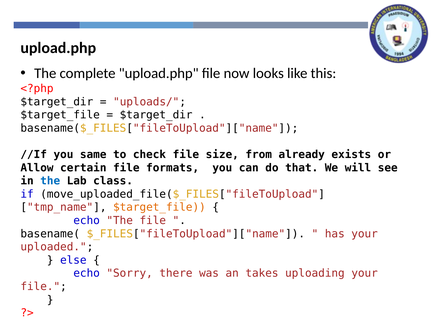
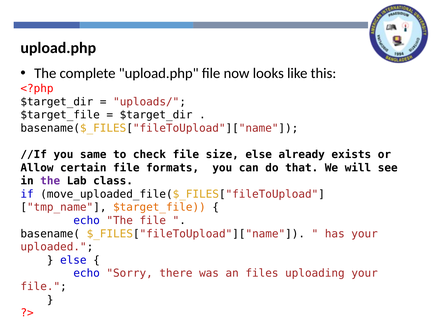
size from: from -> else (259, 155)
the colour: blue -> purple (50, 181)
takes: takes -> files (262, 273)
